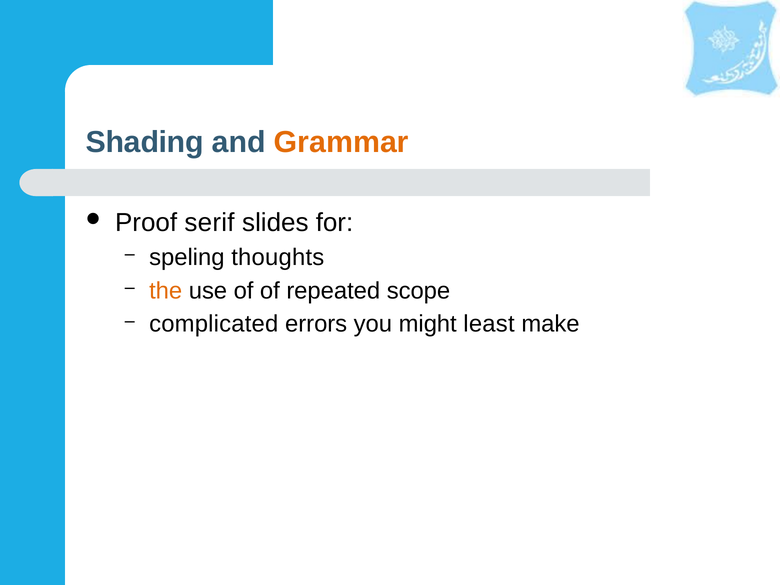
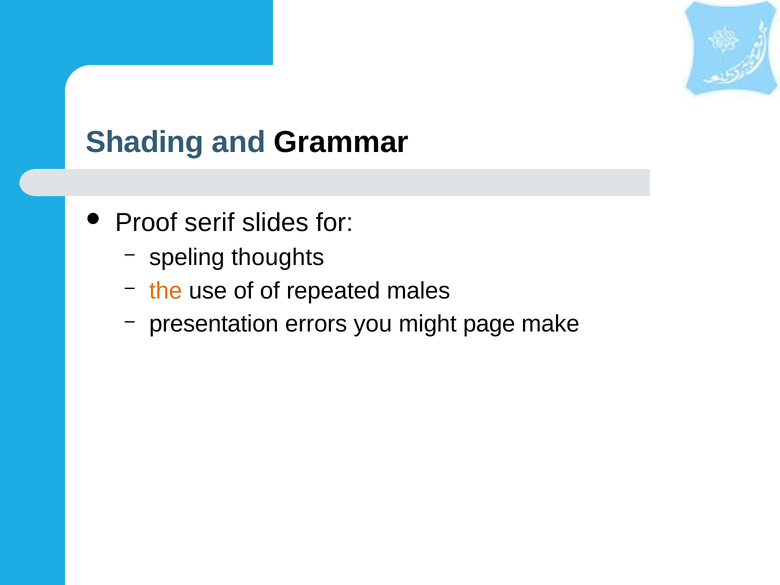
Grammar colour: orange -> black (341, 142)
scope: scope -> males (418, 291)
complicated: complicated -> presentation (214, 324)
least: least -> page (489, 324)
